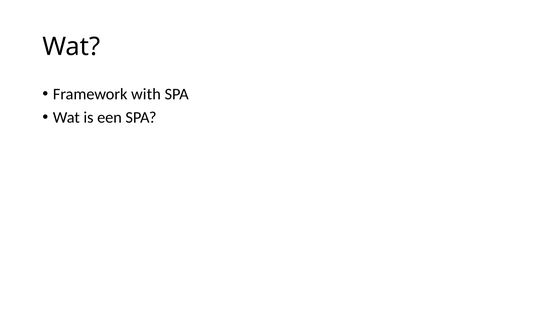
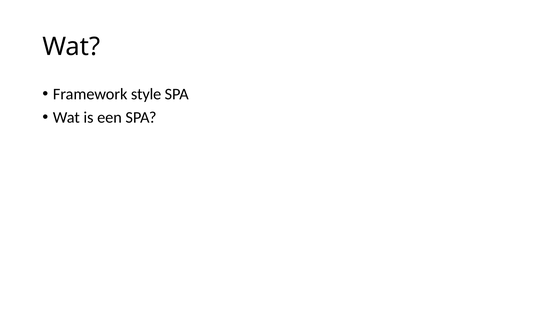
with: with -> style (146, 94)
